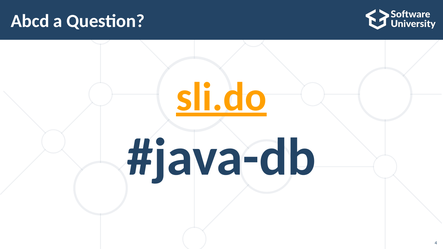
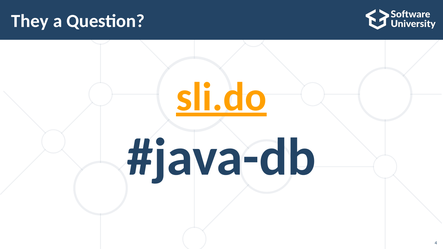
Abcd: Abcd -> They (30, 21)
